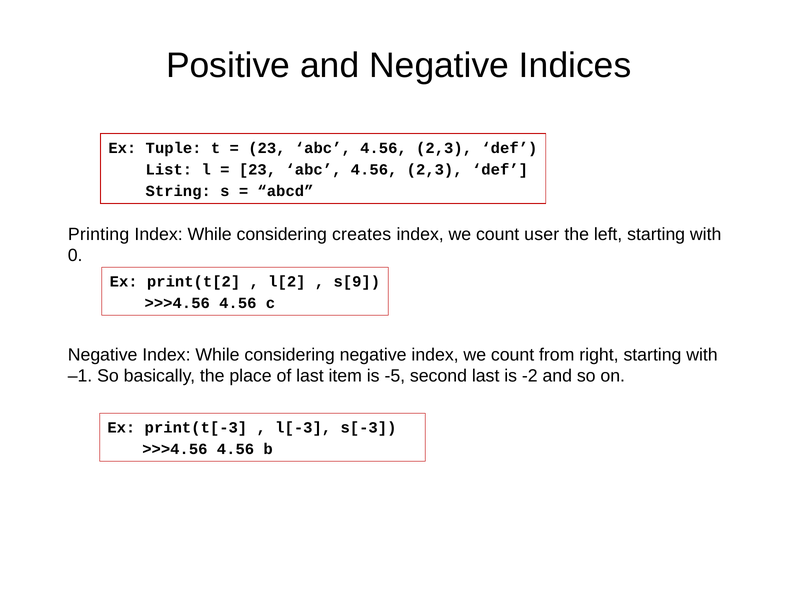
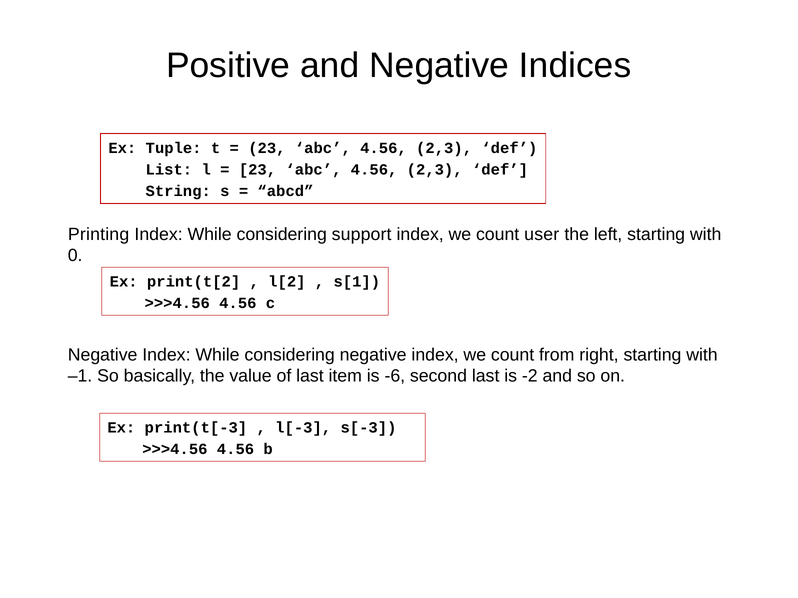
creates: creates -> support (362, 234)
s[9: s[9 -> s[1 (357, 282)
place: place -> value (251, 376)
-5: -5 -> -6 (395, 376)
